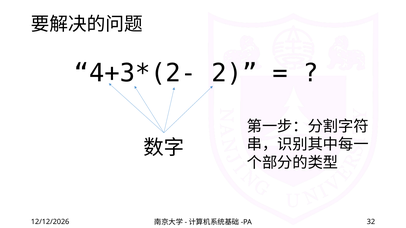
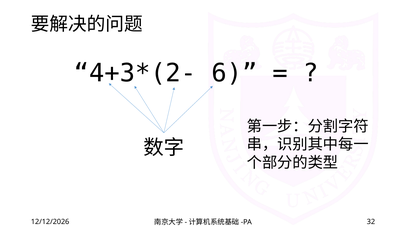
2: 2 -> 6 (234, 73)
